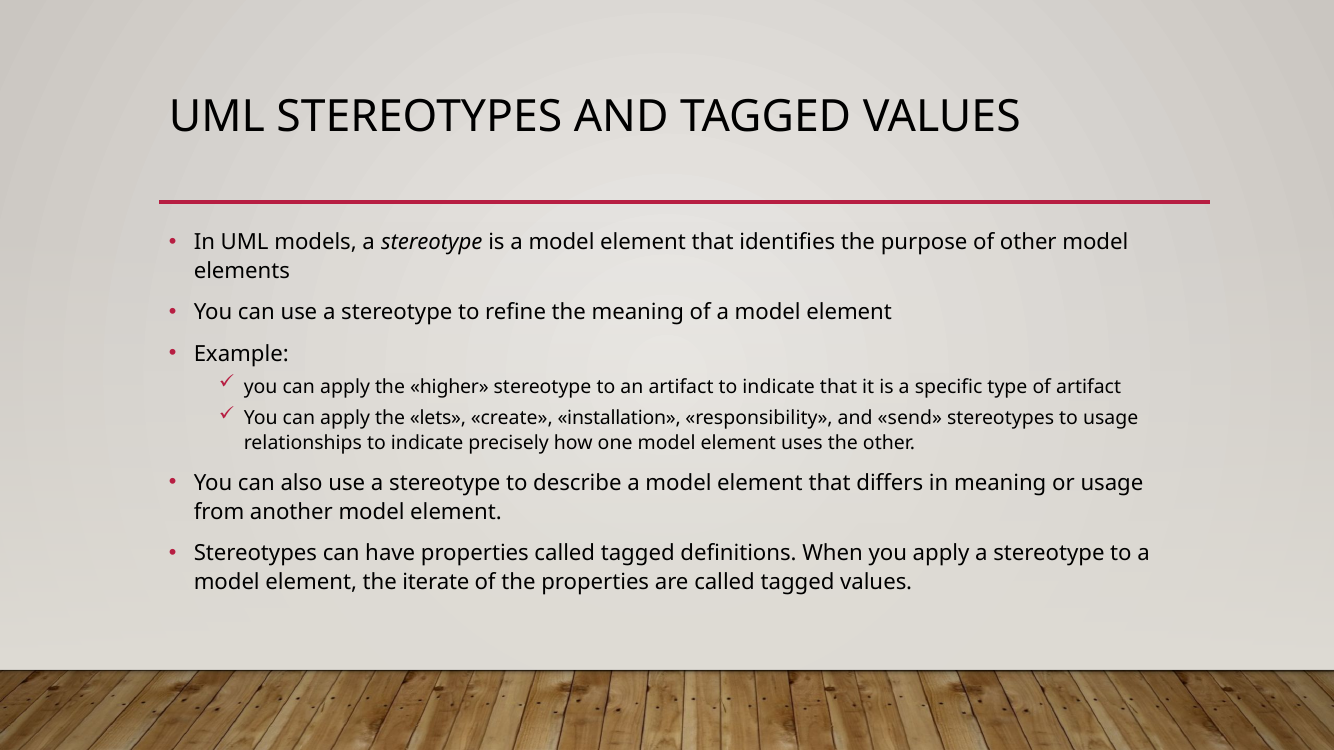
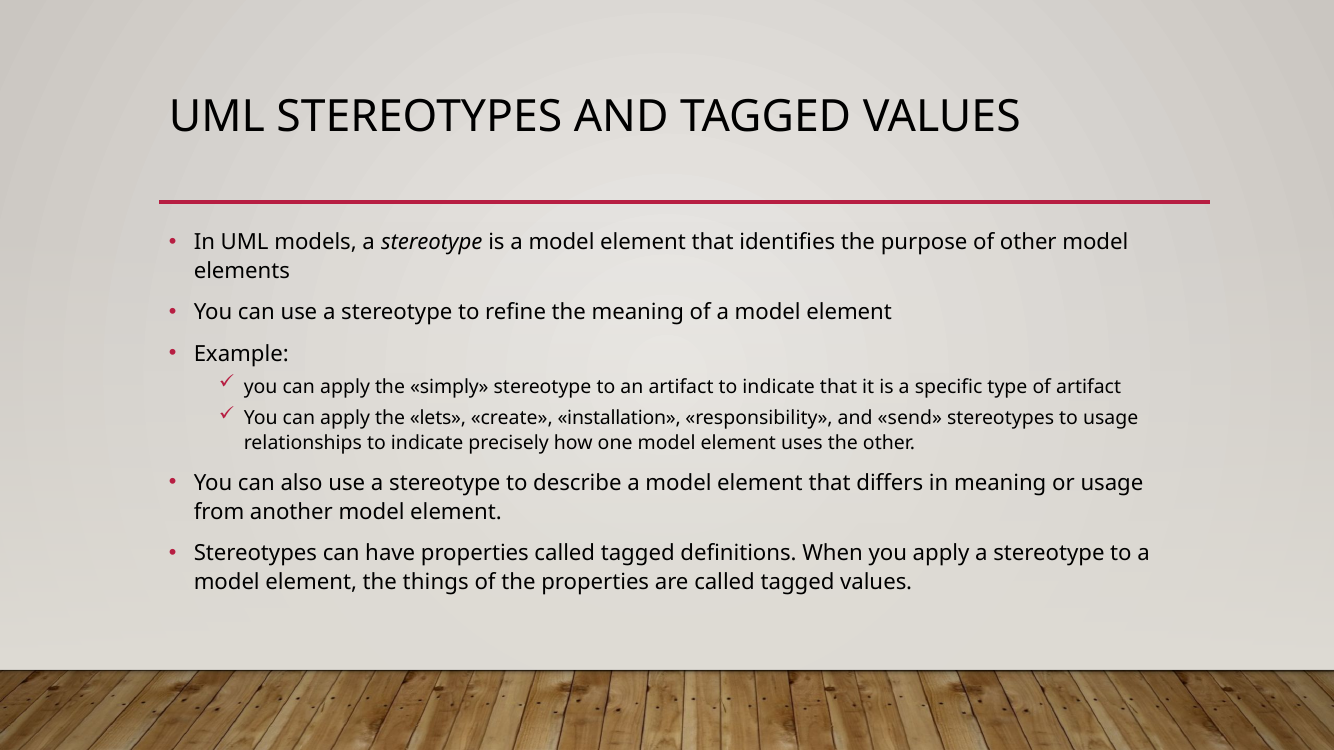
higher: higher -> simply (449, 387)
iterate: iterate -> things (436, 582)
